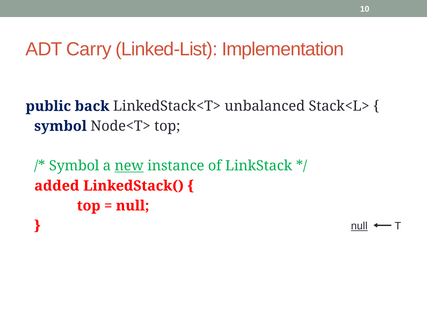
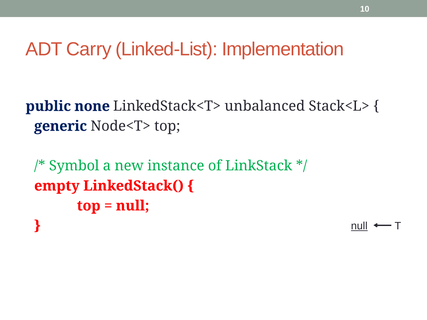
back: back -> none (92, 106)
symbol: symbol -> generic (61, 126)
new underline: present -> none (129, 166)
added: added -> empty (57, 186)
